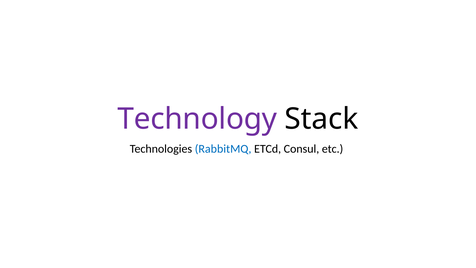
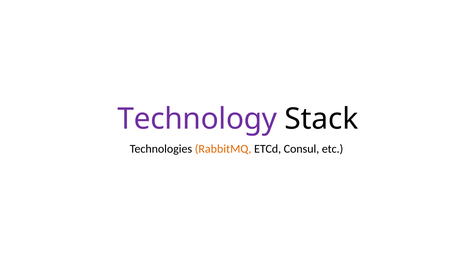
RabbitMQ colour: blue -> orange (223, 149)
